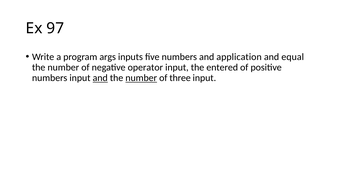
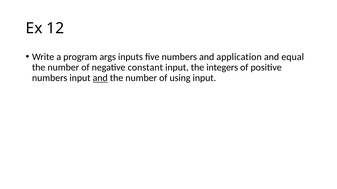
97: 97 -> 12 (55, 28)
operator: operator -> constant (145, 68)
entered: entered -> integers (222, 68)
number underline: present -> none (141, 78)
three: three -> using (180, 78)
